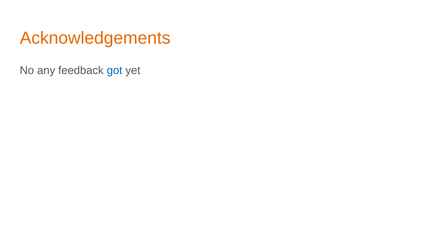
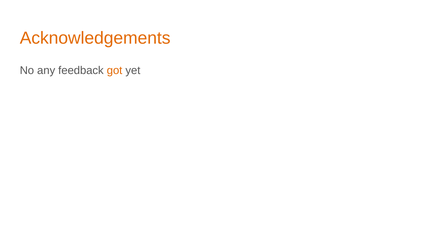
got colour: blue -> orange (115, 70)
